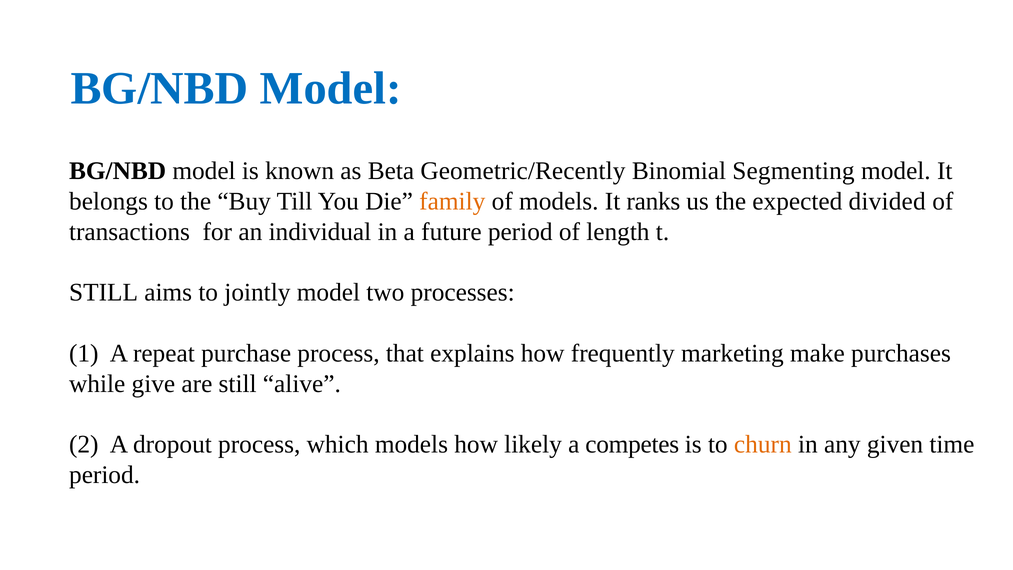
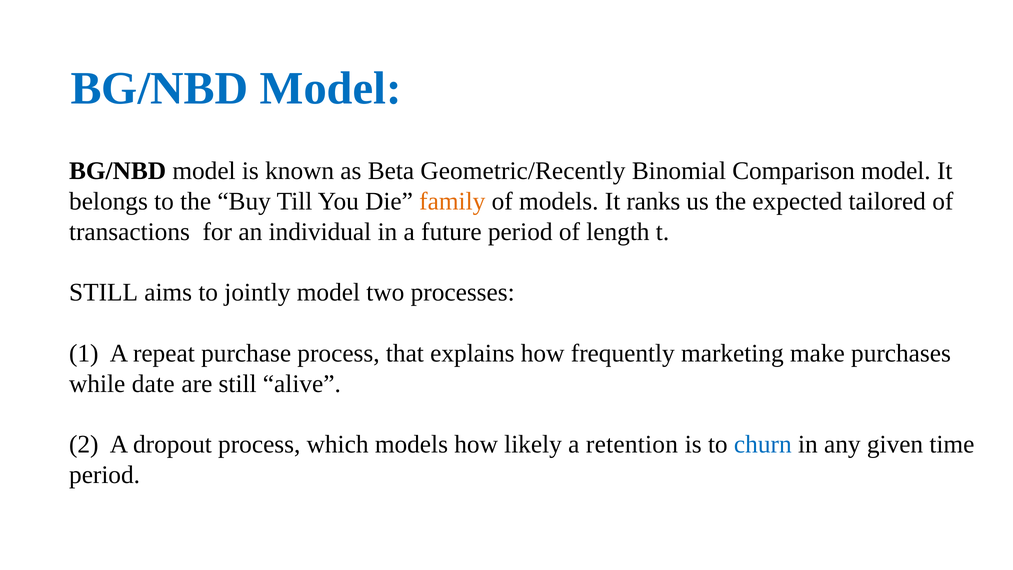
Segmenting: Segmenting -> Comparison (794, 171)
divided: divided -> tailored (887, 201)
give: give -> date (153, 384)
competes: competes -> retention (632, 444)
churn colour: orange -> blue (763, 444)
